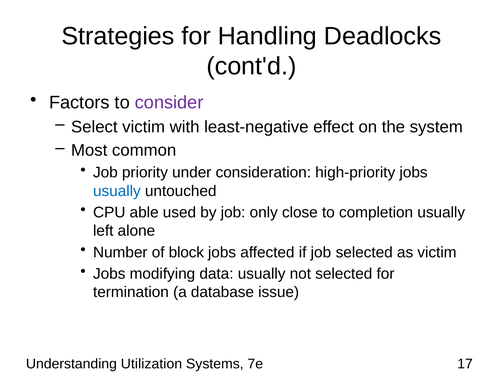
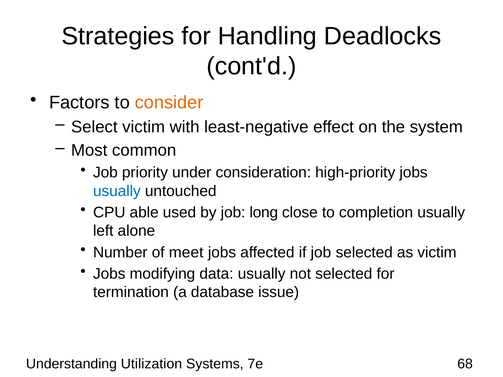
consider colour: purple -> orange (169, 103)
only: only -> long (264, 213)
block: block -> meet (186, 253)
17: 17 -> 68 (465, 364)
